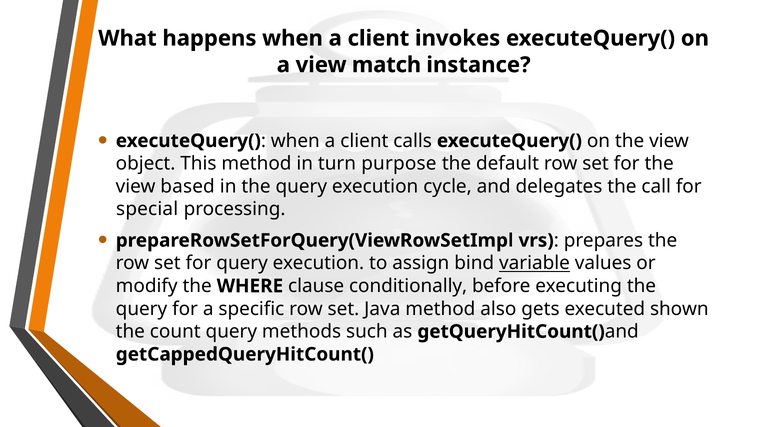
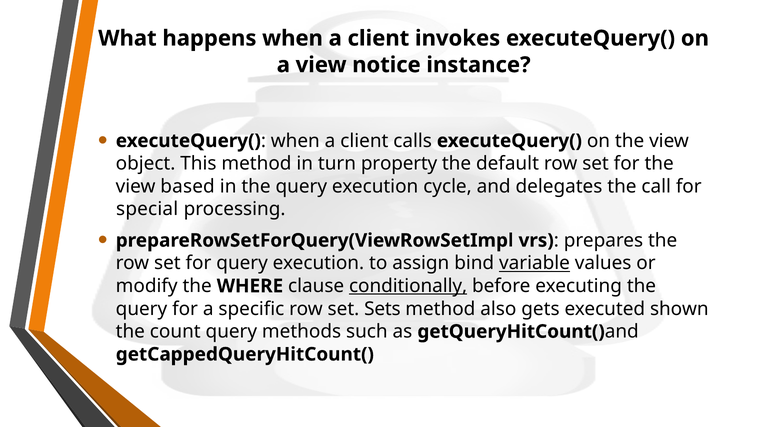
match: match -> notice (386, 65)
purpose: purpose -> property (399, 163)
conditionally underline: none -> present (408, 286)
Java: Java -> Sets (382, 308)
